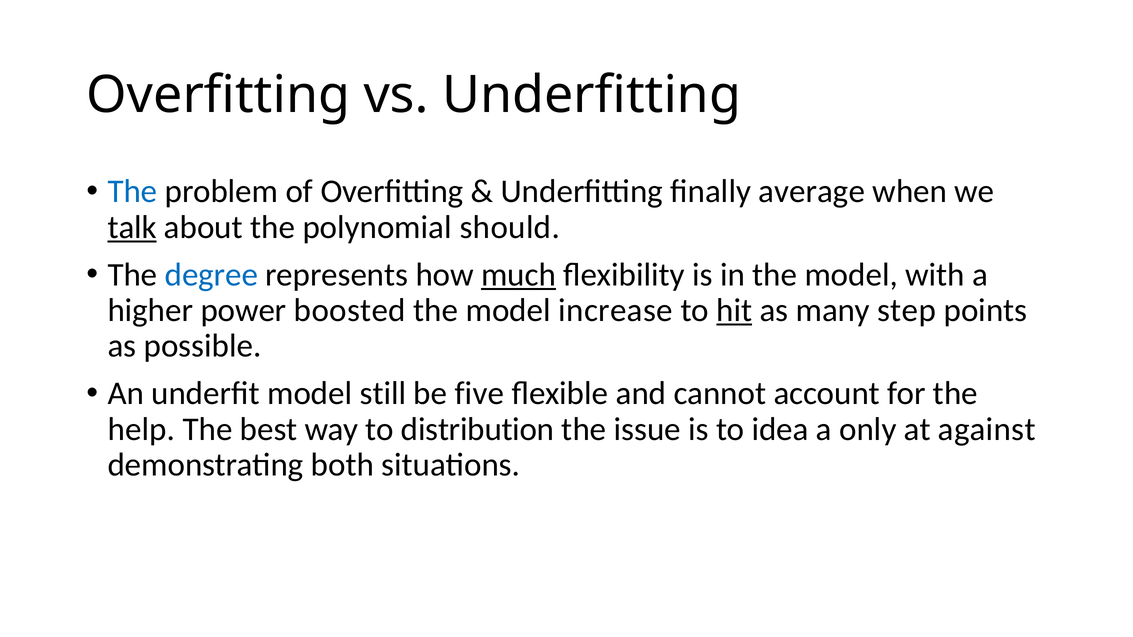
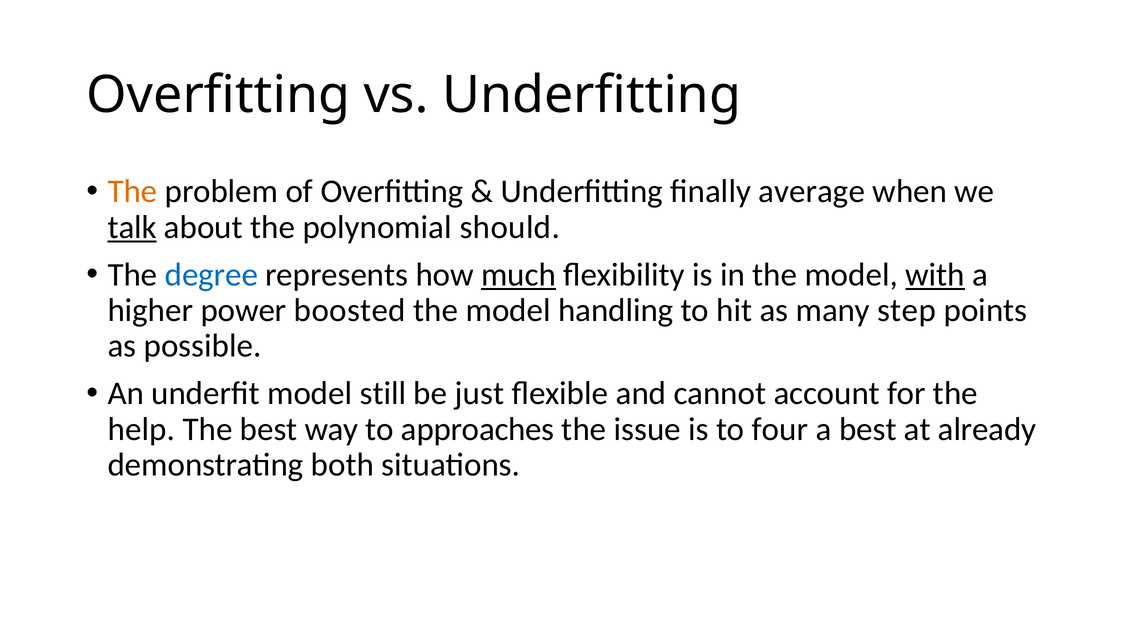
The colour: blue -> orange (133, 192)
with underline: none -> present (935, 275)
increase: increase -> handling (616, 310)
hit underline: present -> none (734, 310)
five: five -> just (479, 394)
distribution: distribution -> approaches (478, 429)
idea: idea -> four (780, 429)
a only: only -> best (868, 429)
against: against -> already (987, 429)
